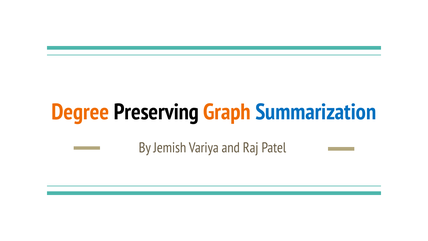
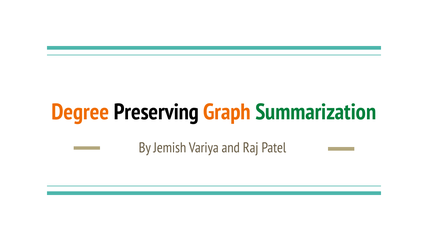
Summarization colour: blue -> green (316, 112)
